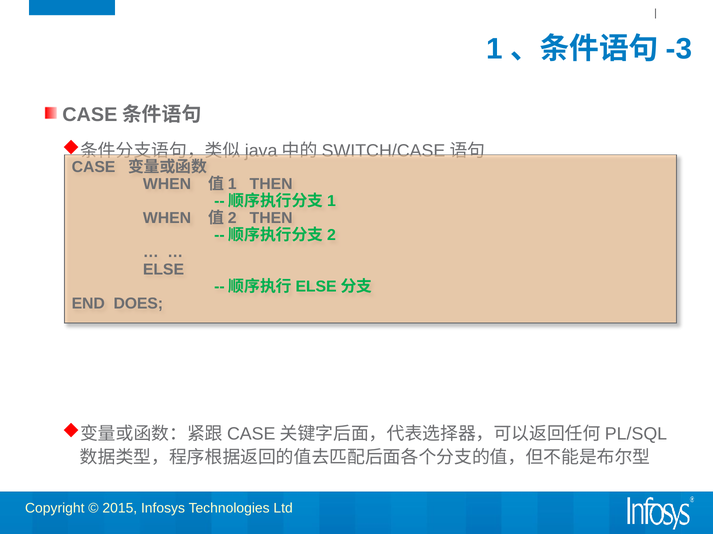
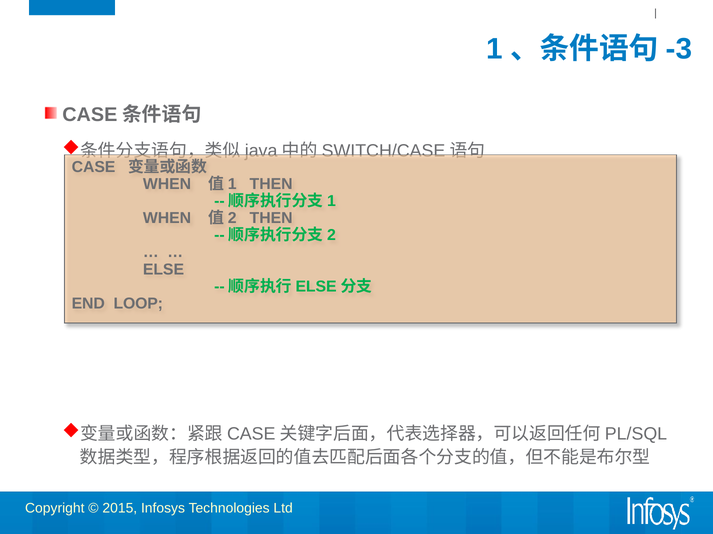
DOES: DOES -> LOOP (138, 304)
